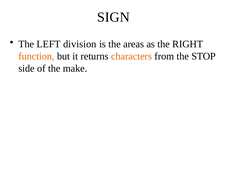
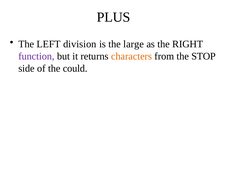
SIGN: SIGN -> PLUS (114, 17)
areas: areas -> large (134, 44)
function colour: orange -> purple (36, 56)
make: make -> could (75, 68)
